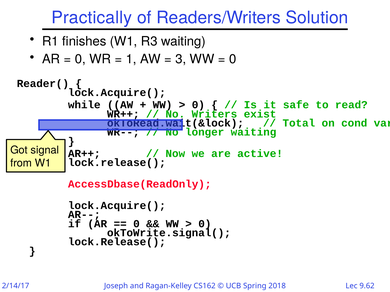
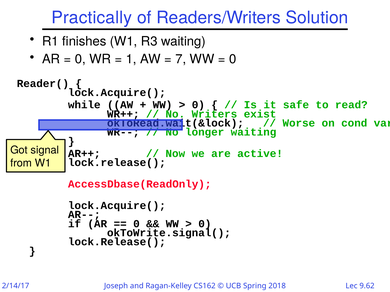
3: 3 -> 7 (181, 59)
Total: Total -> Worse (299, 123)
